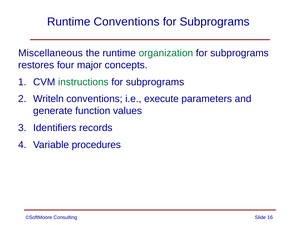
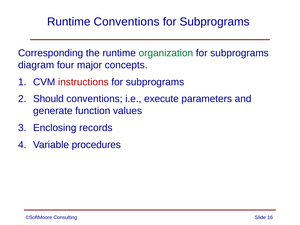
Miscellaneous: Miscellaneous -> Corresponding (51, 53)
restores: restores -> diagram (36, 65)
instructions colour: green -> red (83, 82)
Writeln: Writeln -> Should (48, 99)
Identifiers: Identifiers -> Enclosing (55, 128)
